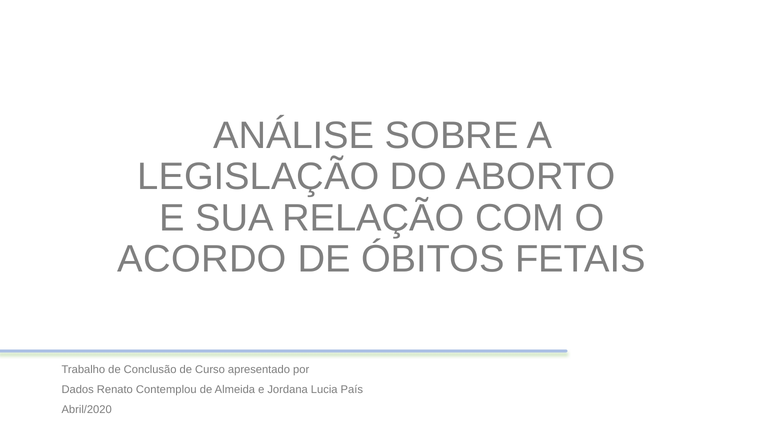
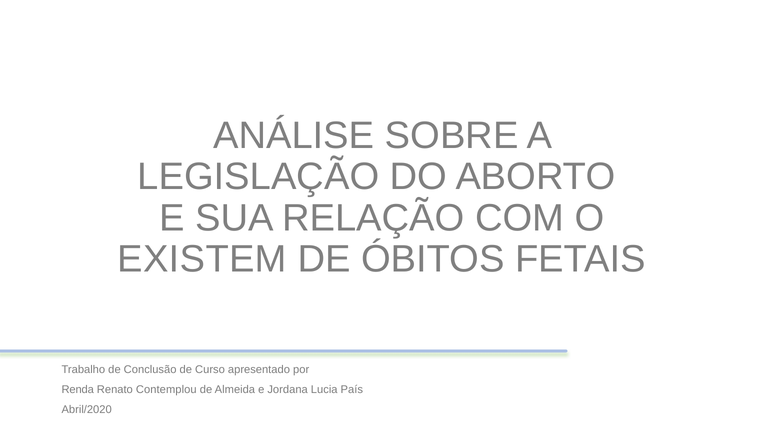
ACORDO: ACORDO -> EXISTEM (202, 259)
Dados: Dados -> Renda (78, 389)
